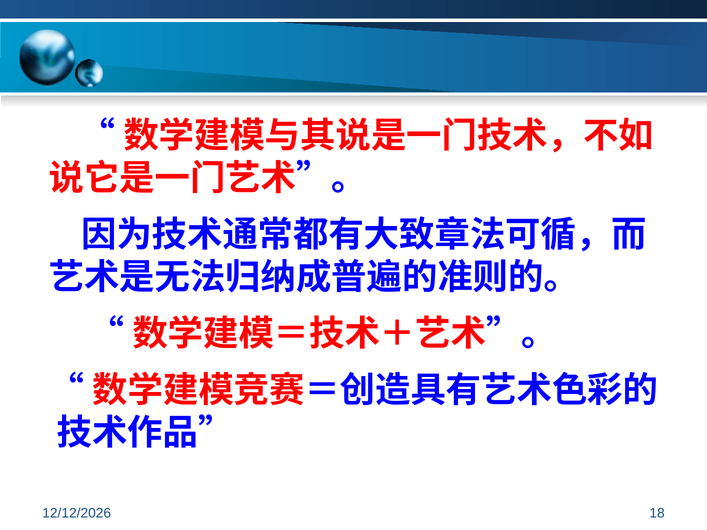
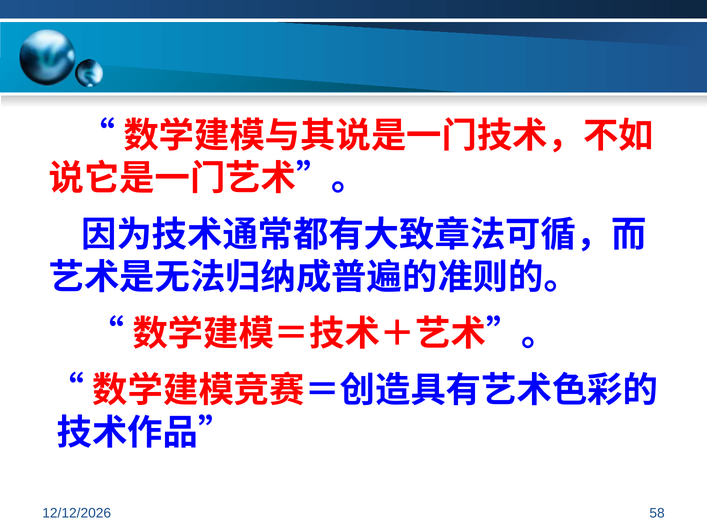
18: 18 -> 58 (657, 513)
